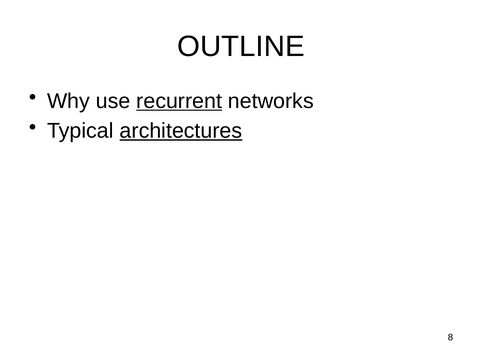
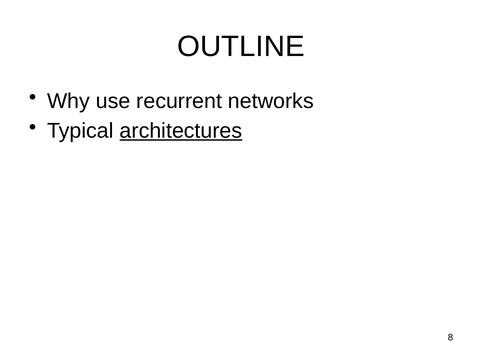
recurrent underline: present -> none (179, 101)
